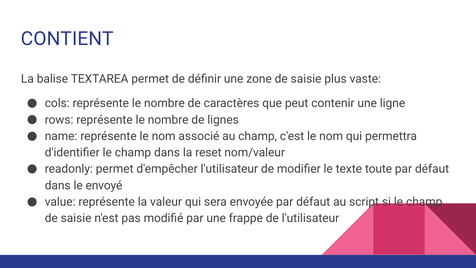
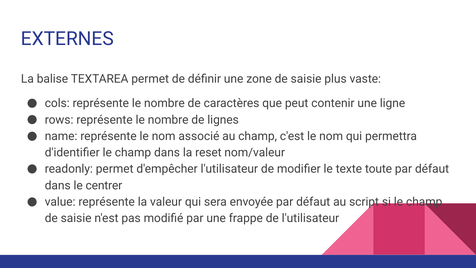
CONTIENT: CONTIENT -> EXTERNES (67, 39)
envoyé: envoyé -> centrer (104, 185)
